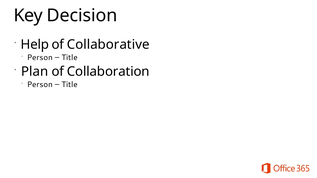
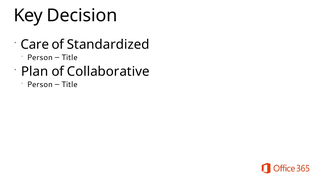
Help: Help -> Care (35, 45)
Collaborative: Collaborative -> Standardized (108, 45)
Collaboration: Collaboration -> Collaborative (108, 72)
